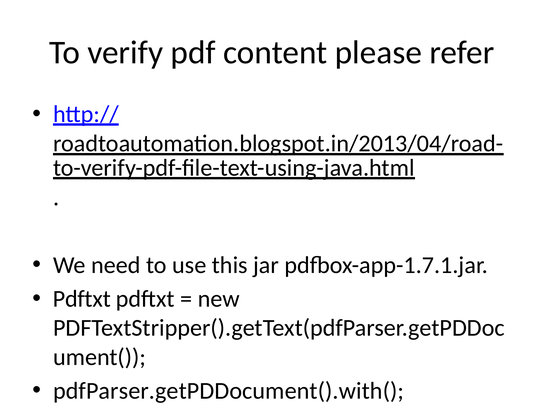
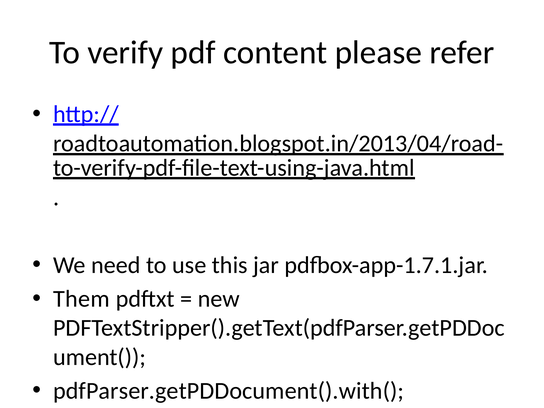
Pdftxt: Pdftxt -> Them (82, 299)
